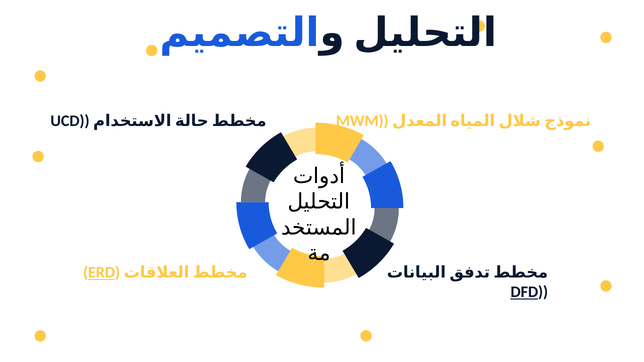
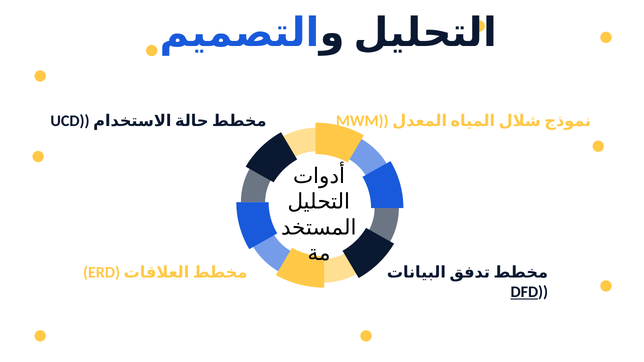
ERD underline: present -> none (102, 273)
